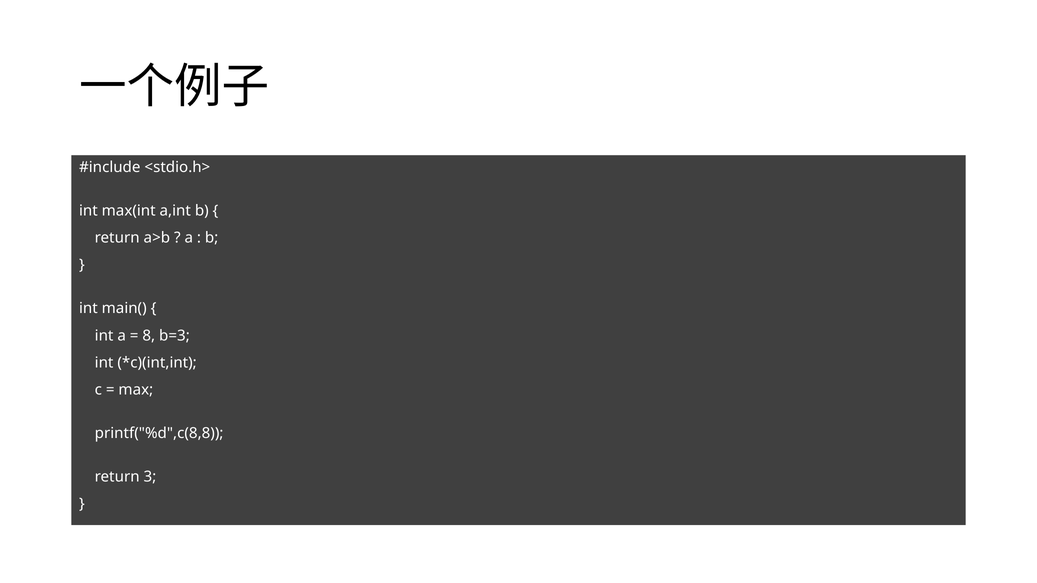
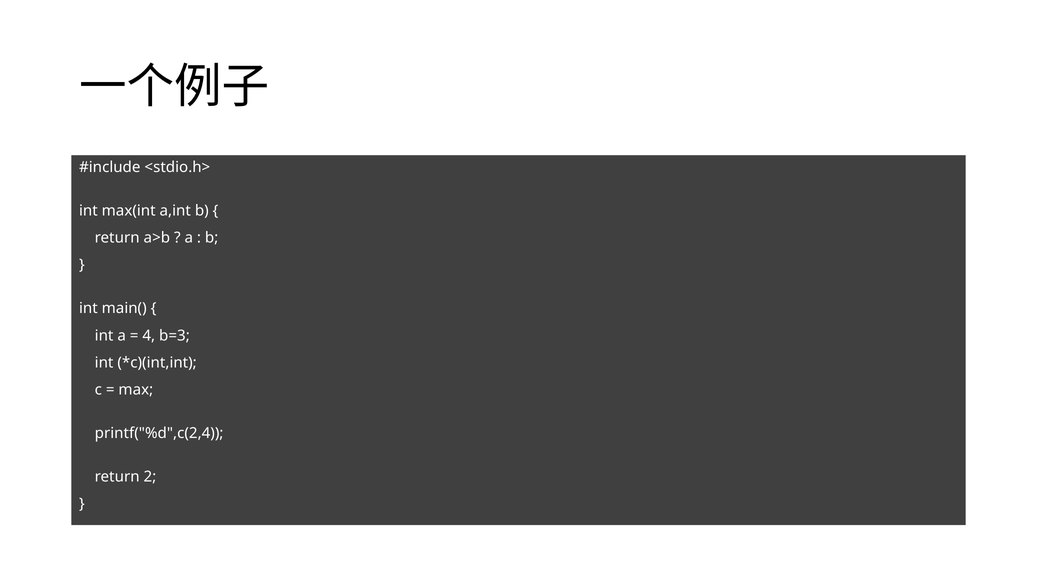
8: 8 -> 4 (149, 336)
printf("%d",c(8,8: printf("%d",c(8,8 -> printf("%d",c(2,4 (159, 434)
3: 3 -> 2 (150, 477)
